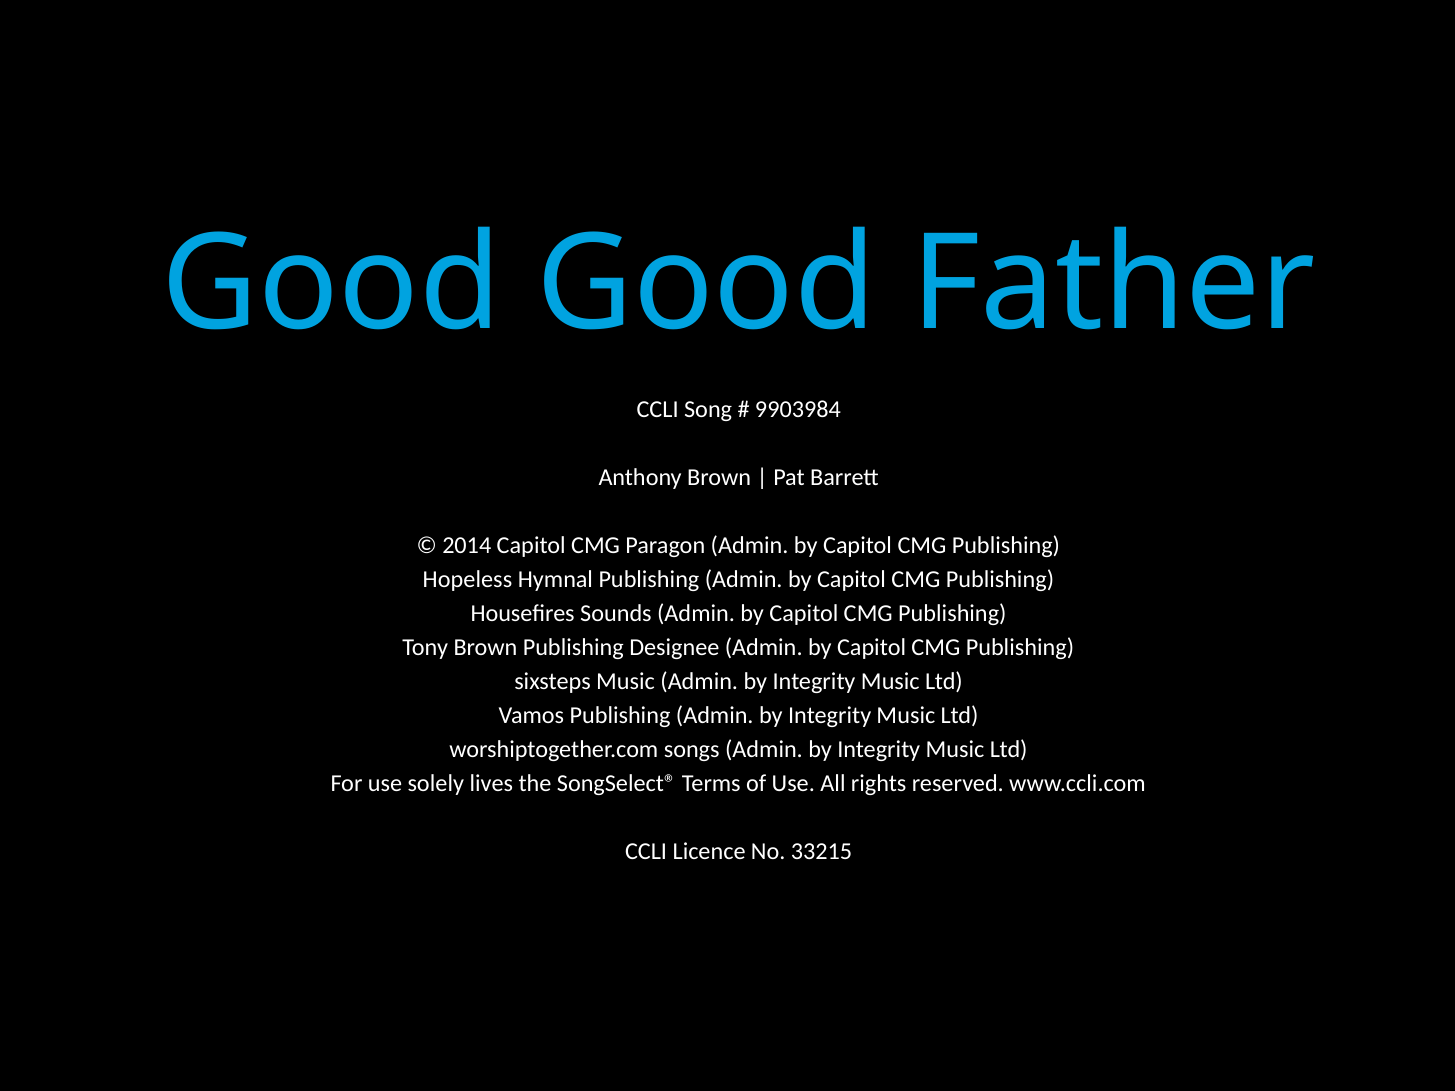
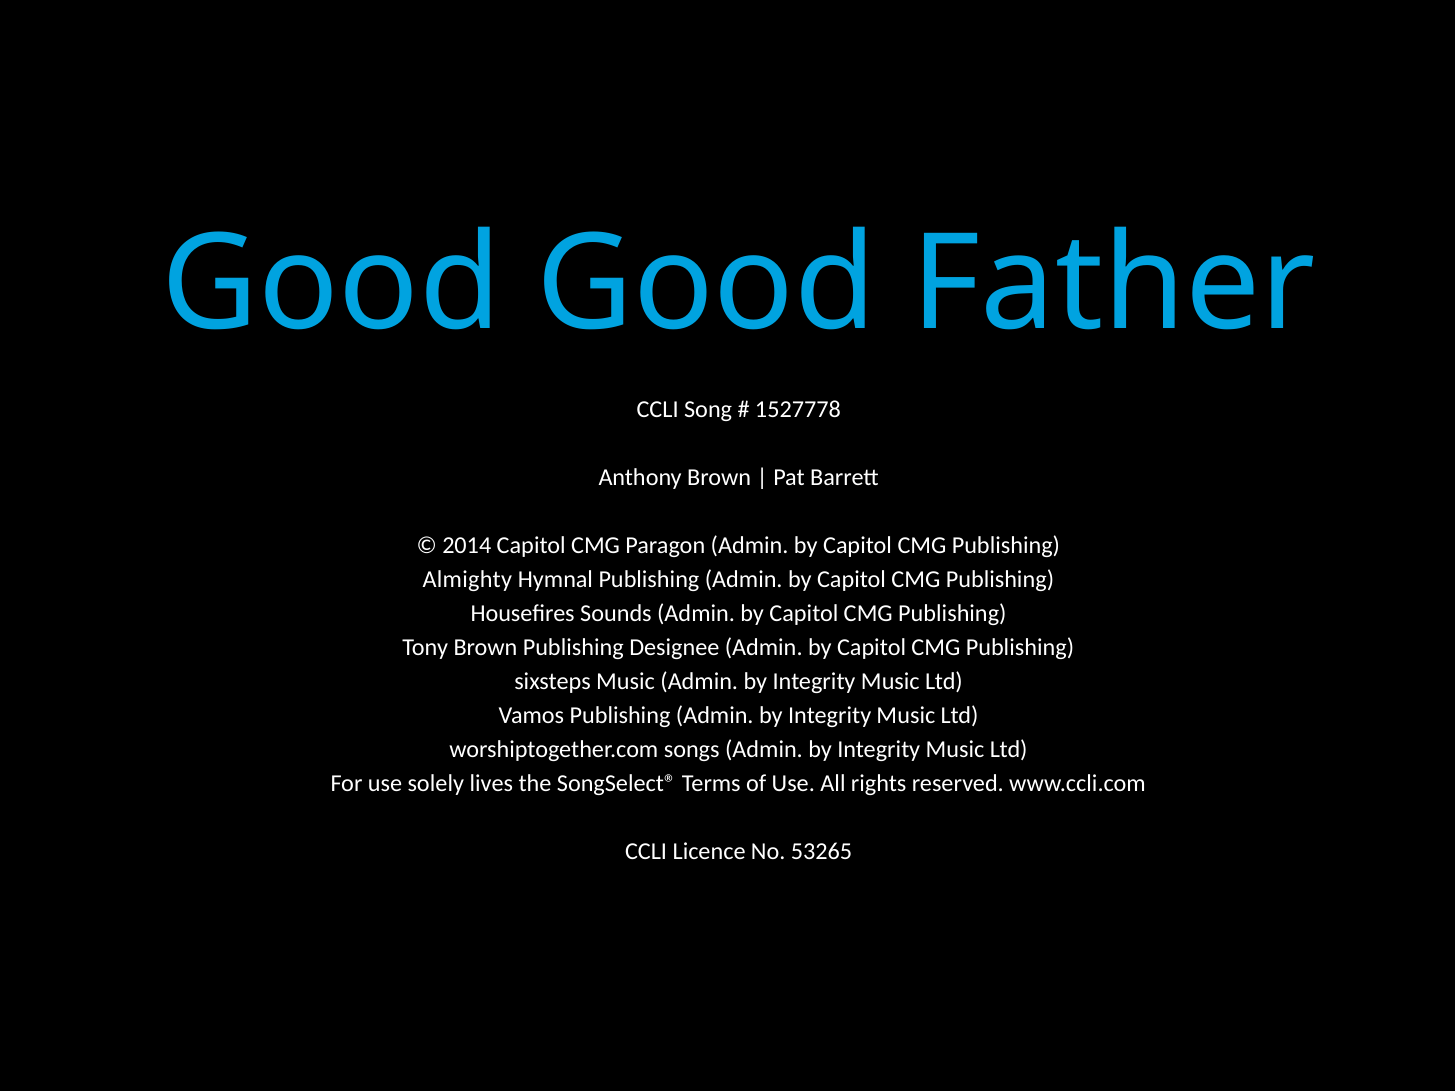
9903984: 9903984 -> 1527778 (798, 410)
Hopeless: Hopeless -> Almighty (467, 580)
33215: 33215 -> 53265 (822, 852)
